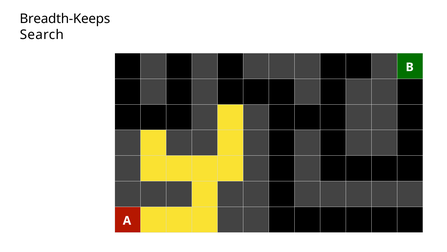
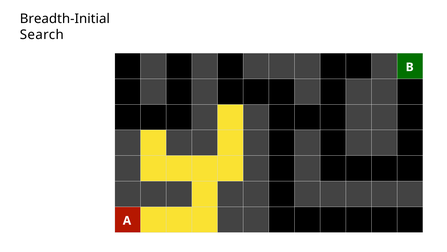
Breadth-Keeps: Breadth-Keeps -> Breadth-Initial (65, 19)
